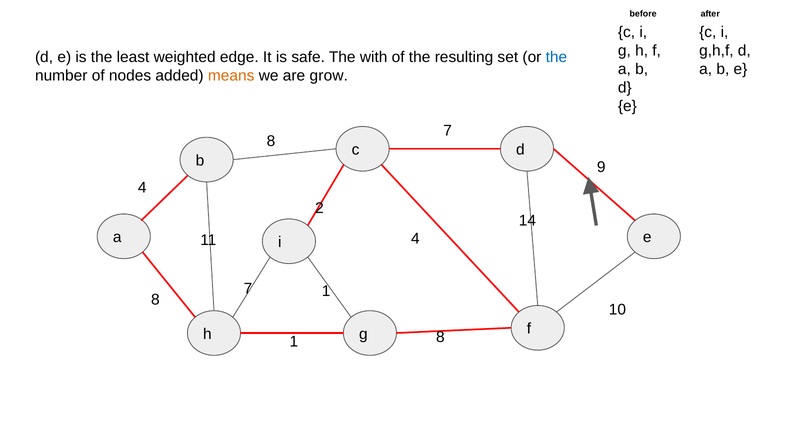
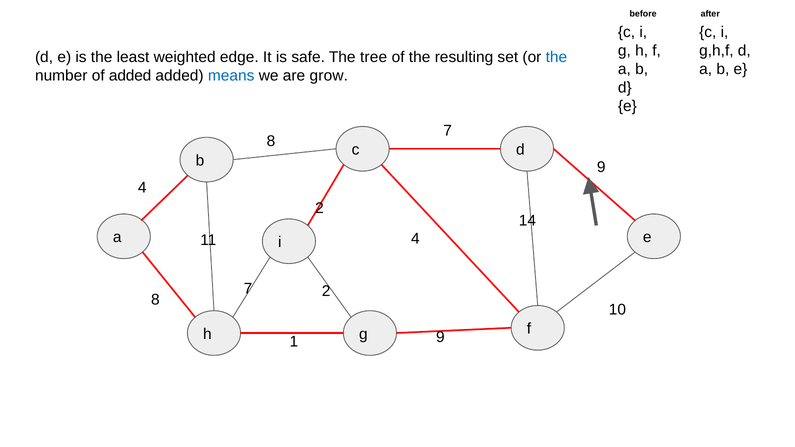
with: with -> tree (374, 57)
of nodes: nodes -> added (130, 76)
means colour: orange -> blue (231, 76)
7 1: 1 -> 2 (326, 291)
1 8: 8 -> 9 (440, 337)
